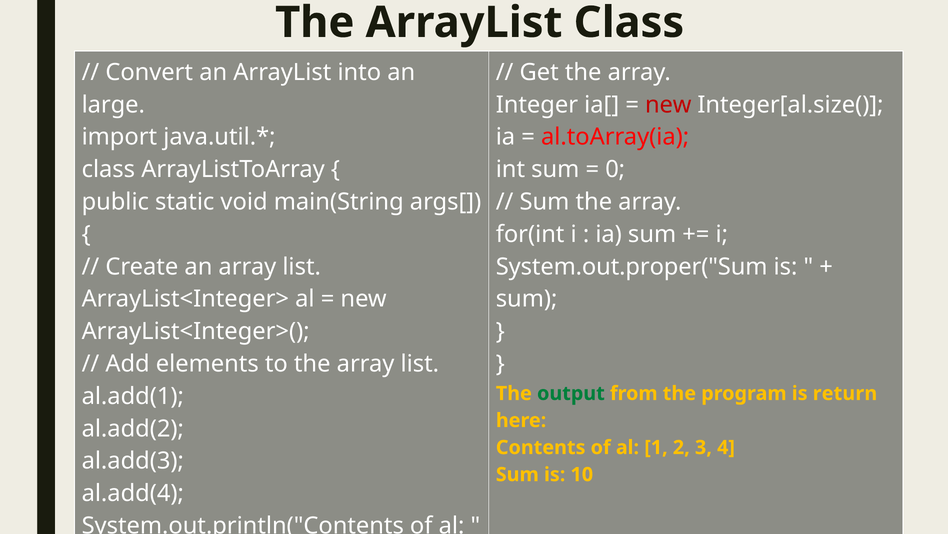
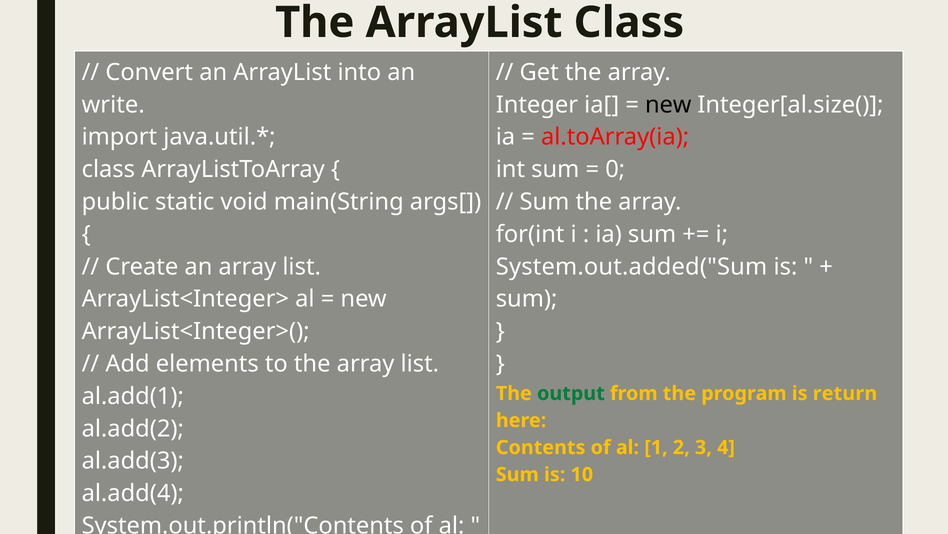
large: large -> write (113, 105)
new colour: red -> black (668, 105)
System.out.proper("Sum: System.out.proper("Sum -> System.out.added("Sum (632, 266)
